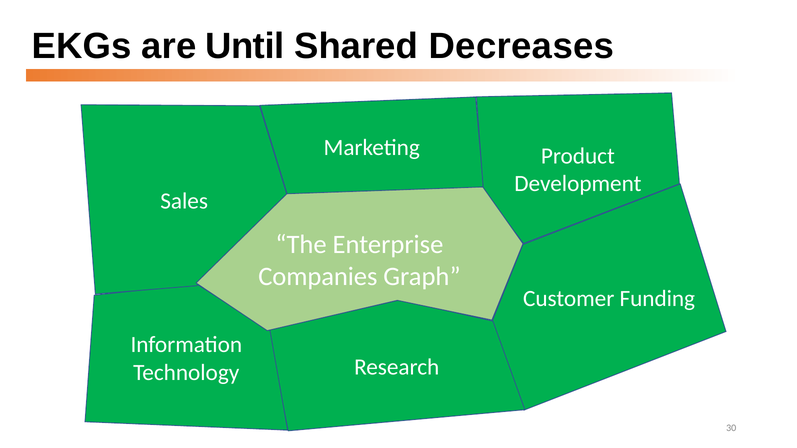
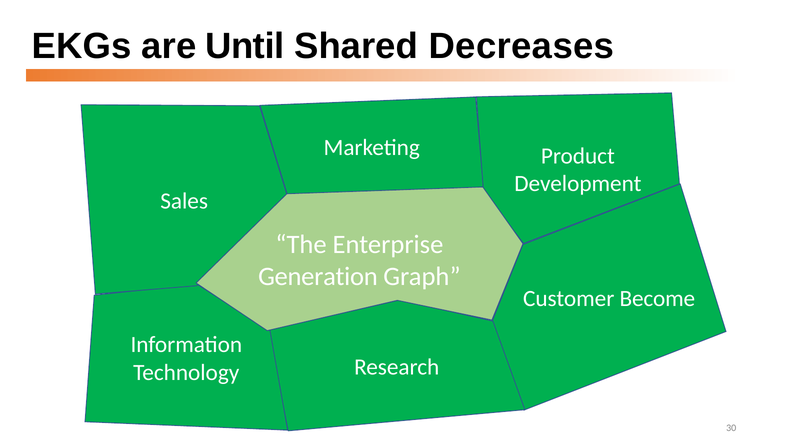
Companies: Companies -> Generation (318, 277)
Funding: Funding -> Become (657, 299)
